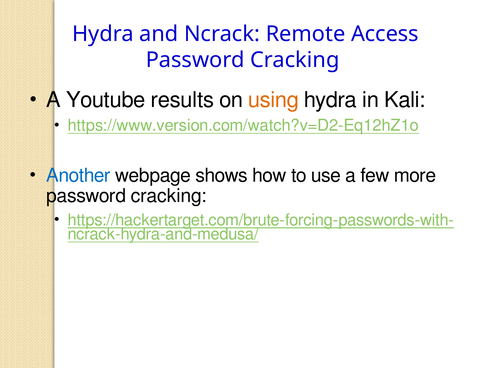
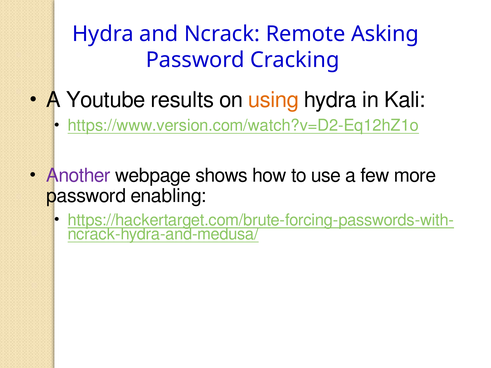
Access: Access -> Asking (385, 34)
Another colour: blue -> purple (78, 176)
cracking: cracking -> enabling (169, 196)
